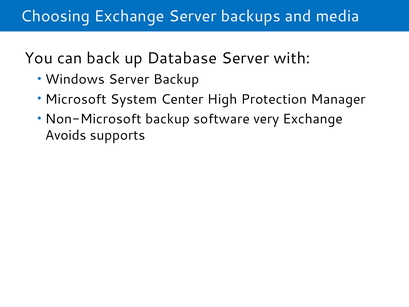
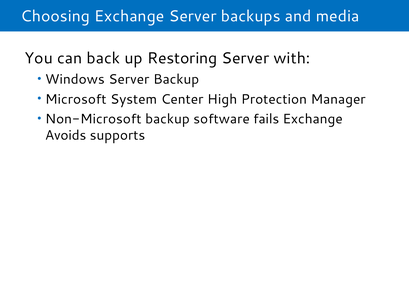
Database: Database -> Restoring (182, 58)
very: very -> fails (266, 119)
